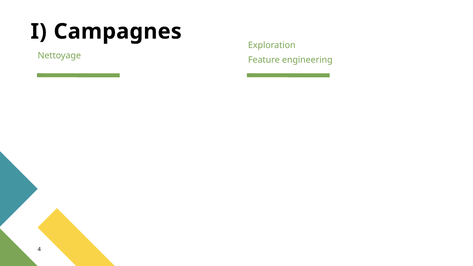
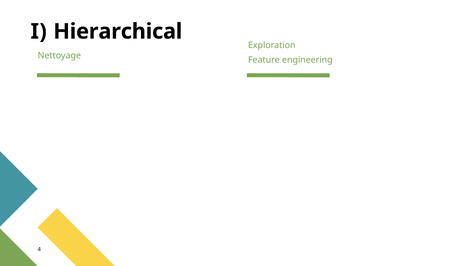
Campagnes: Campagnes -> Hierarchical (118, 31)
